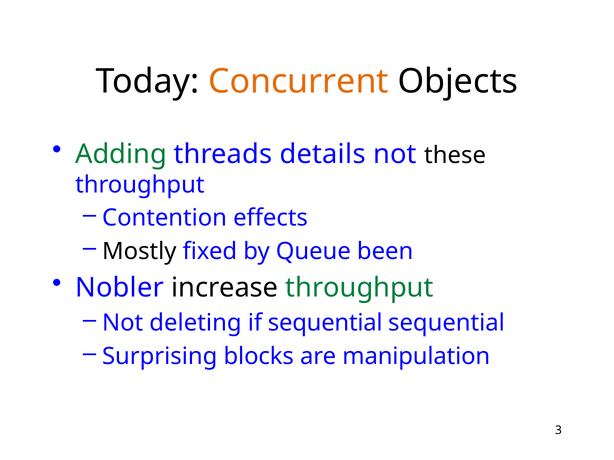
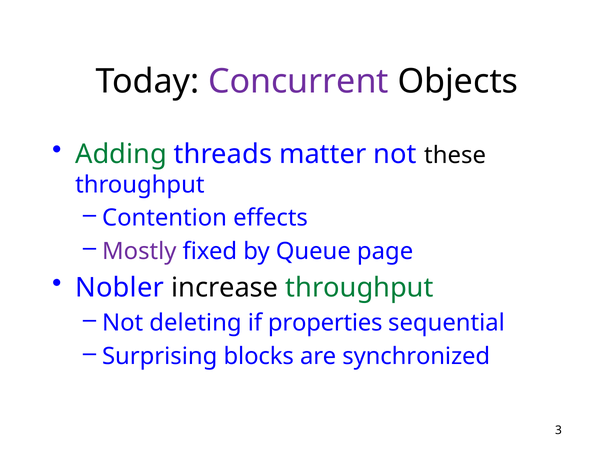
Concurrent colour: orange -> purple (298, 82)
details: details -> matter (323, 154)
Mostly colour: black -> purple (139, 252)
been: been -> page (385, 252)
if sequential: sequential -> properties (325, 323)
manipulation: manipulation -> synchronized (416, 357)
